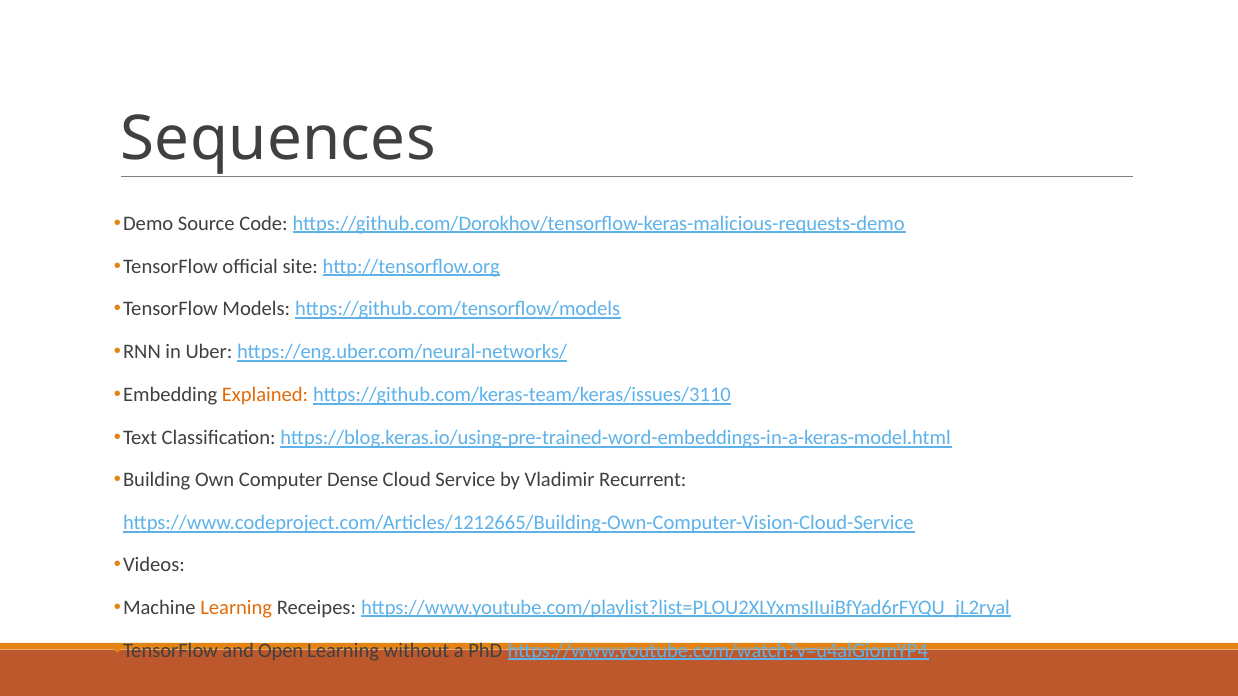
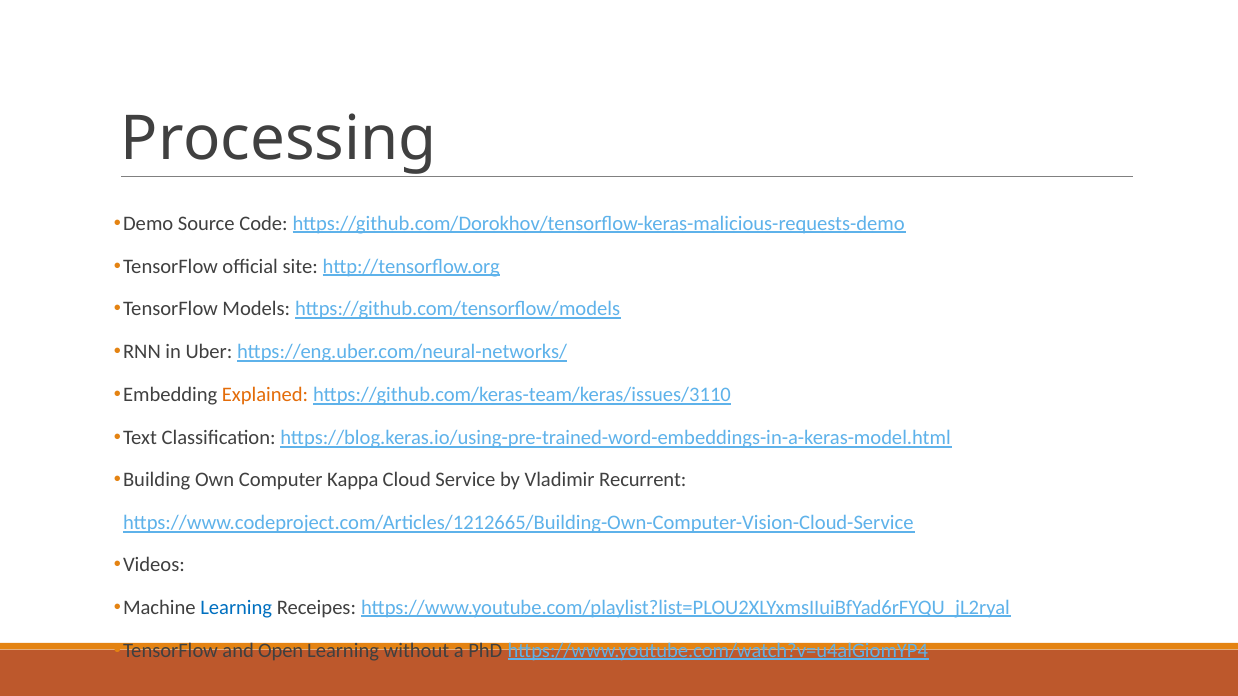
Sequences: Sequences -> Processing (278, 139)
Dense: Dense -> Kappa (353, 480)
Learning colour: orange -> blue (236, 608)
